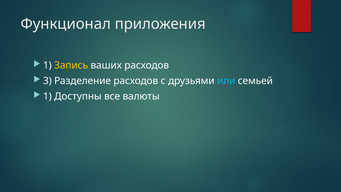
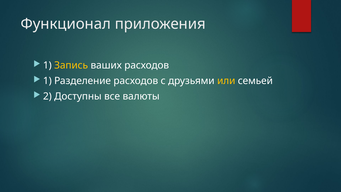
3: 3 -> 1 (47, 81)
или colour: light blue -> yellow (226, 81)
1: 1 -> 2 (47, 96)
